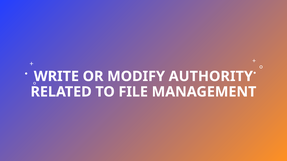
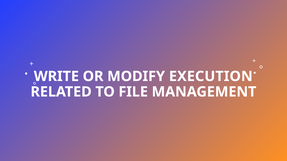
AUTHORITY: AUTHORITY -> EXECUTION (211, 77)
